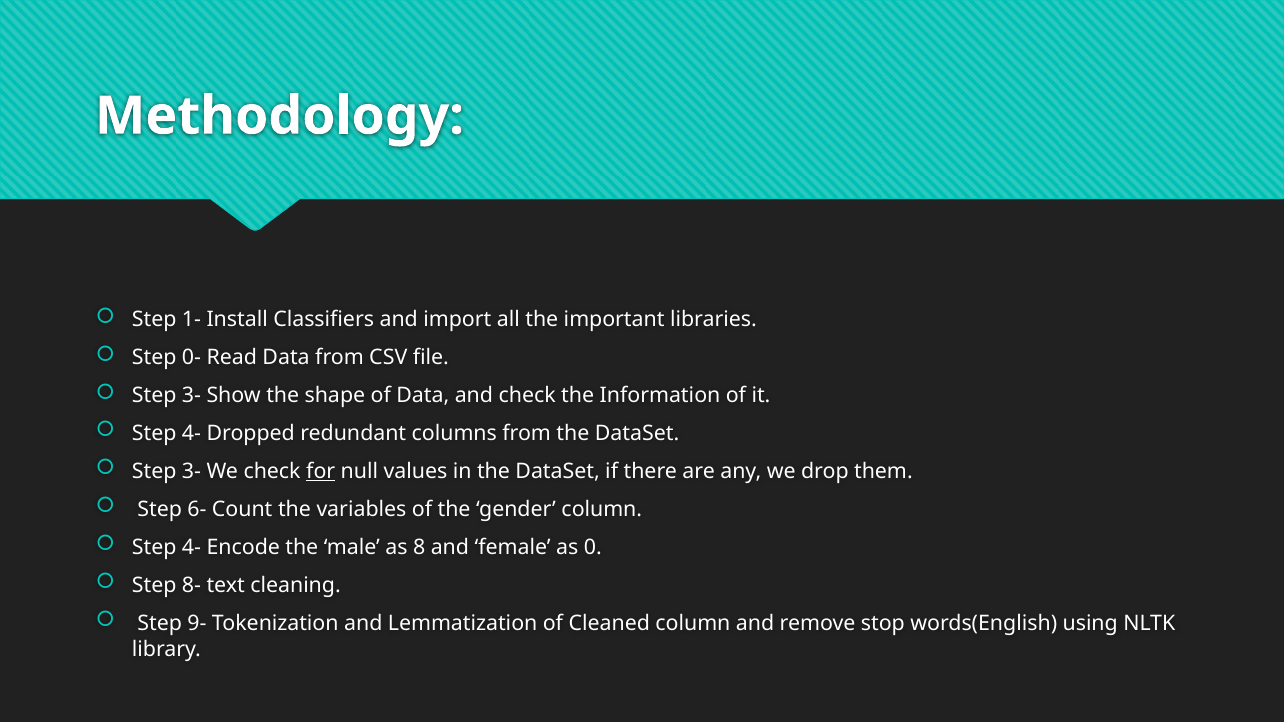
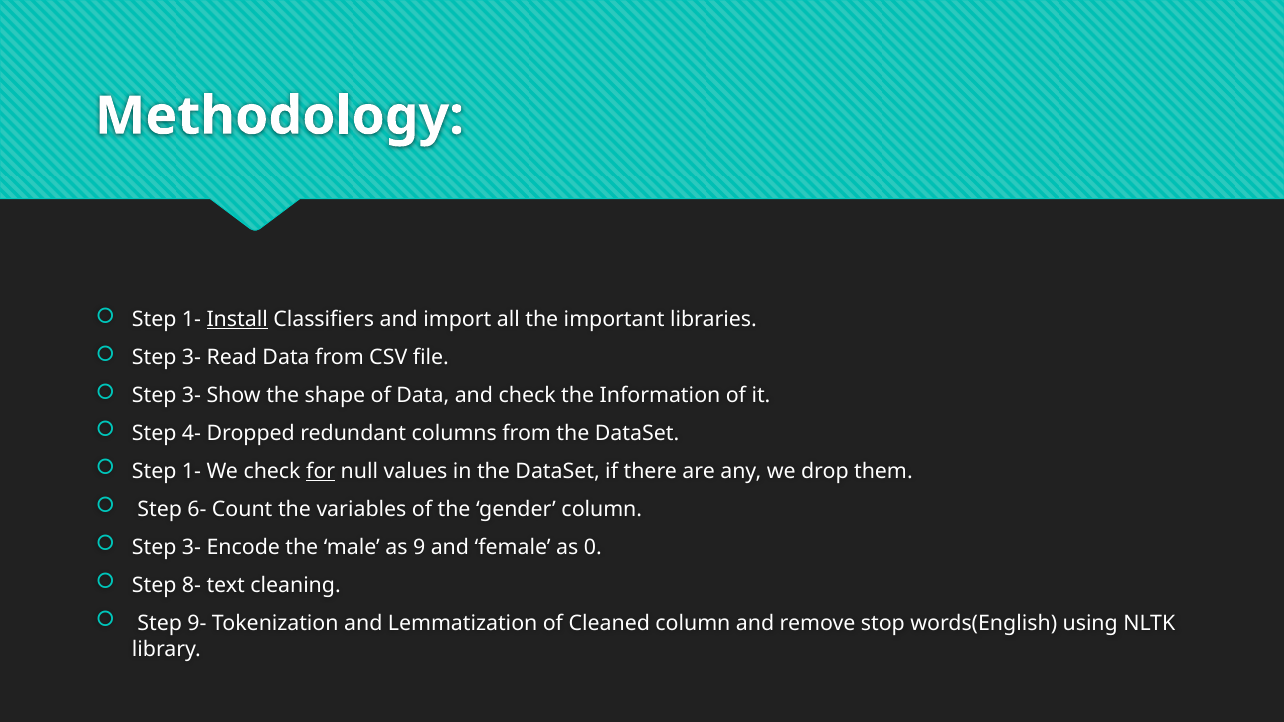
Install underline: none -> present (237, 320)
0-: 0- -> 3- (192, 358)
3-: 3- -> 1- (192, 472)
4-: 4- -> 3- (192, 548)
8: 8 -> 9 (419, 548)
